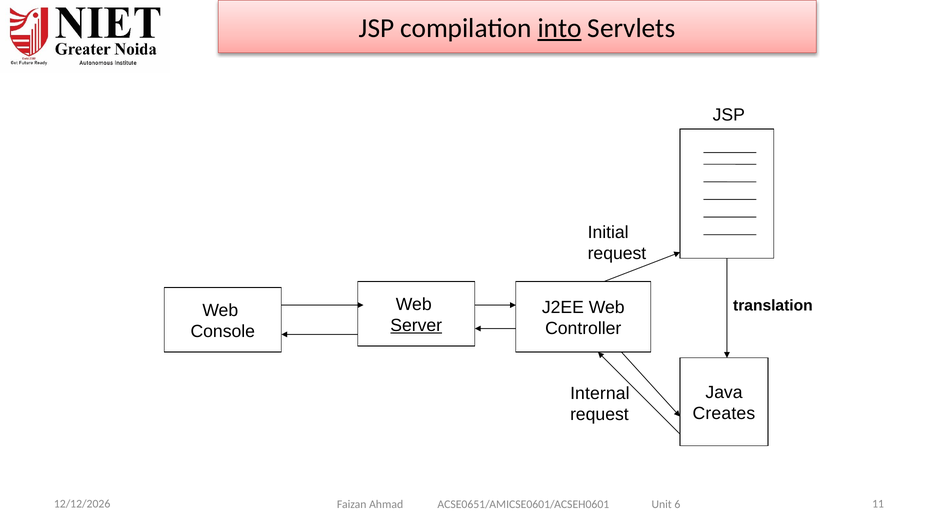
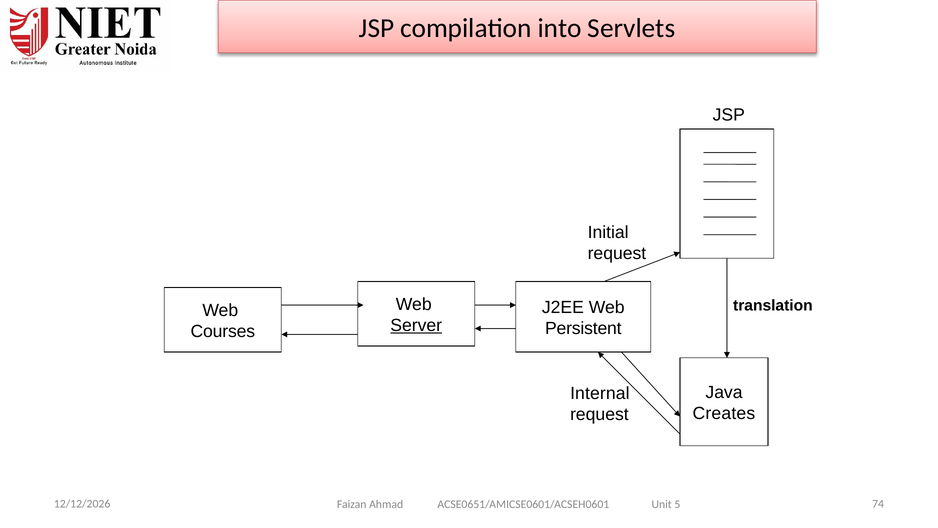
into underline: present -> none (560, 28)
Controller: Controller -> Persistent (583, 328)
Console: Console -> Courses (223, 331)
11: 11 -> 74 (878, 504)
6: 6 -> 5 (677, 504)
